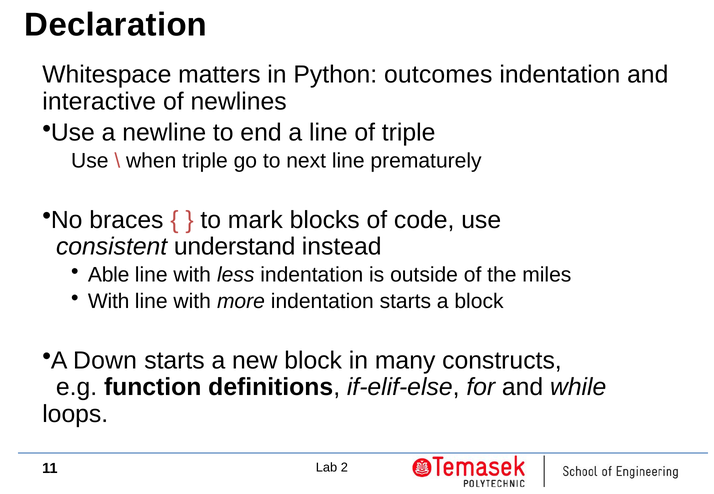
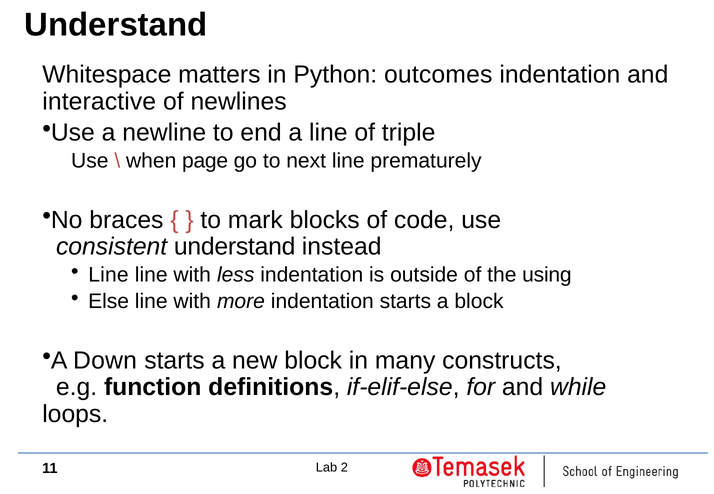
Declaration: Declaration -> Understand (116, 25)
when triple: triple -> page (205, 161)
Able: Able -> Line (108, 275)
miles: miles -> using (547, 275)
With: With -> Else (109, 302)
